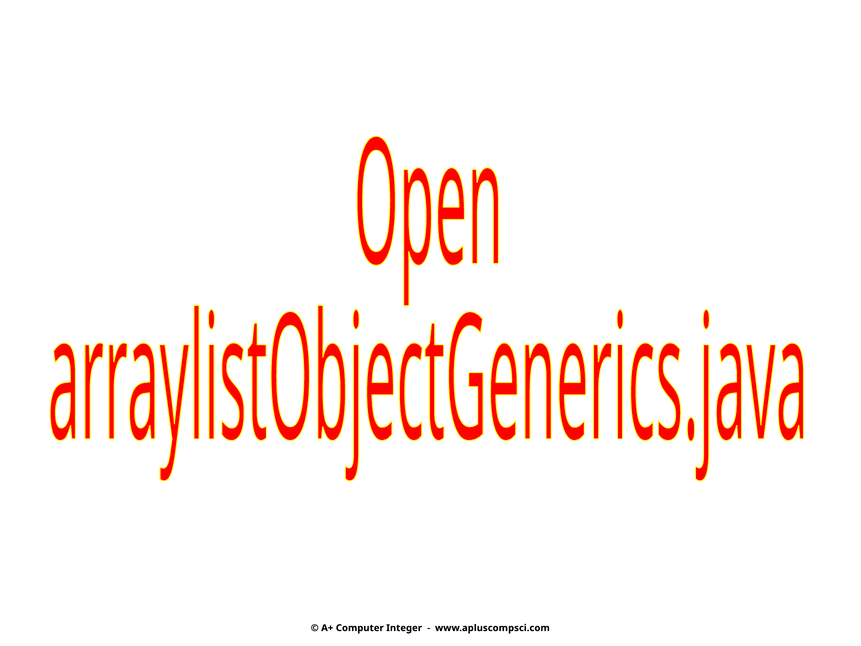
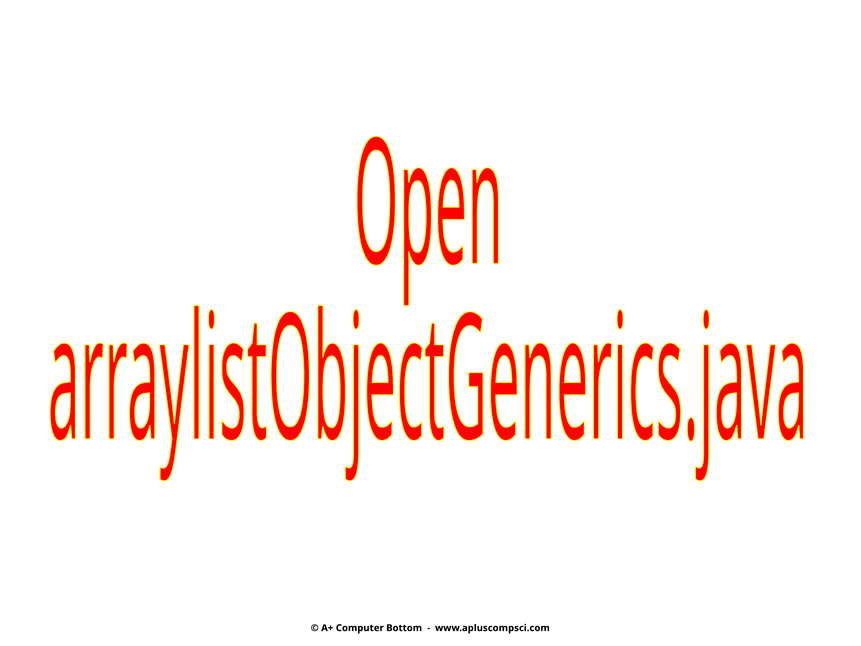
Integer: Integer -> Bottom (404, 628)
